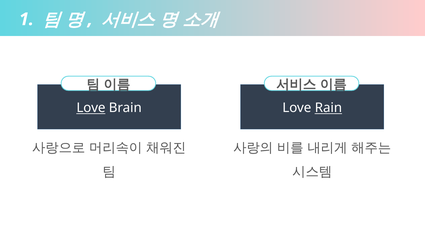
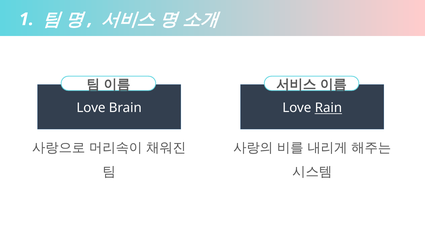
Love underline: present -> none (91, 108)
